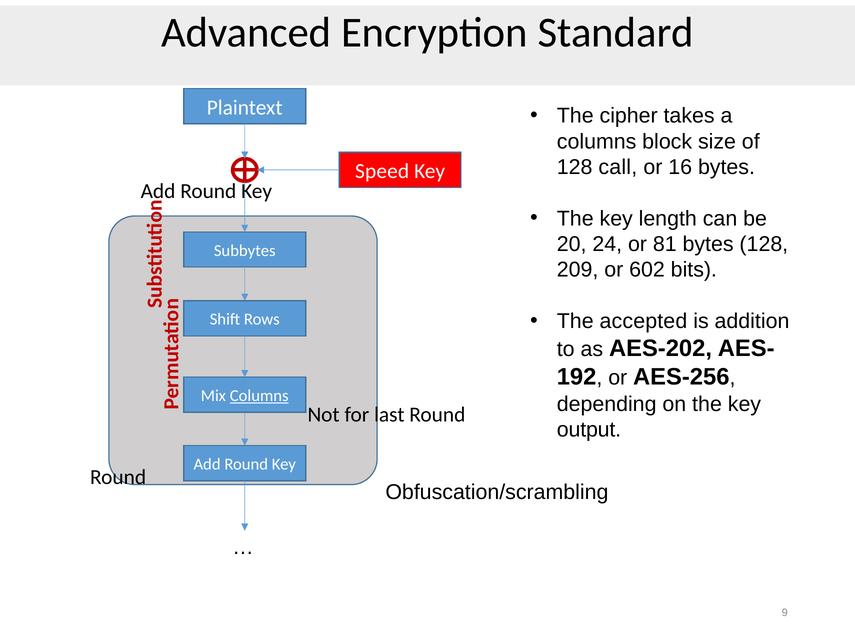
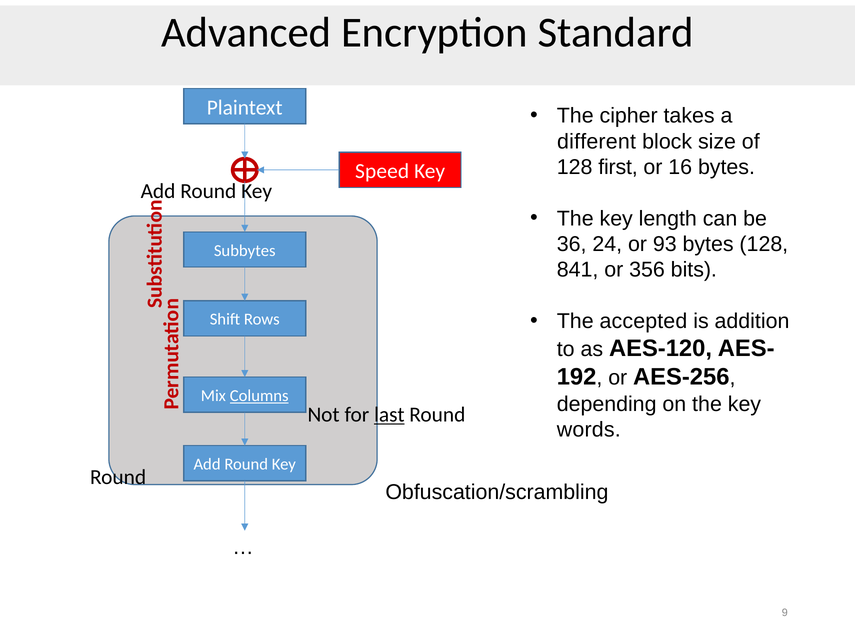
columns: columns -> different (597, 141)
call: call -> first (618, 167)
20: 20 -> 36 (572, 244)
81: 81 -> 93 (665, 244)
209: 209 -> 841 (578, 270)
602: 602 -> 356 (647, 270)
AES-202: AES-202 -> AES-120 (660, 348)
last underline: none -> present (389, 414)
output: output -> words (589, 429)
